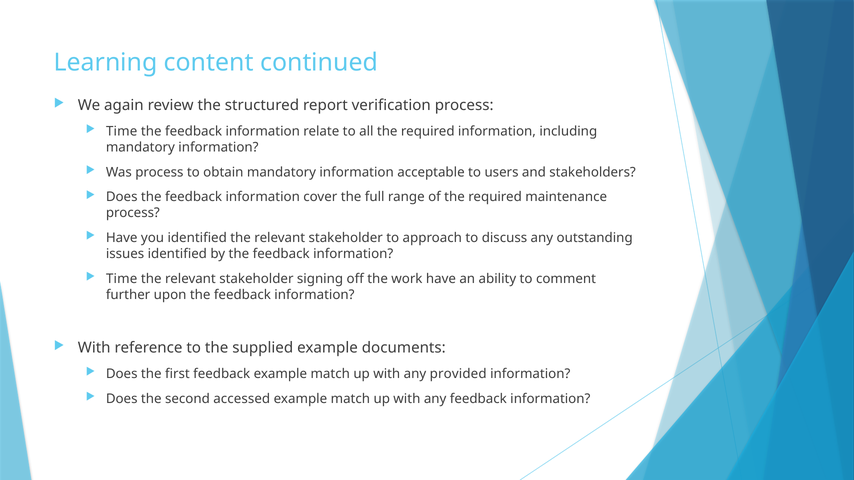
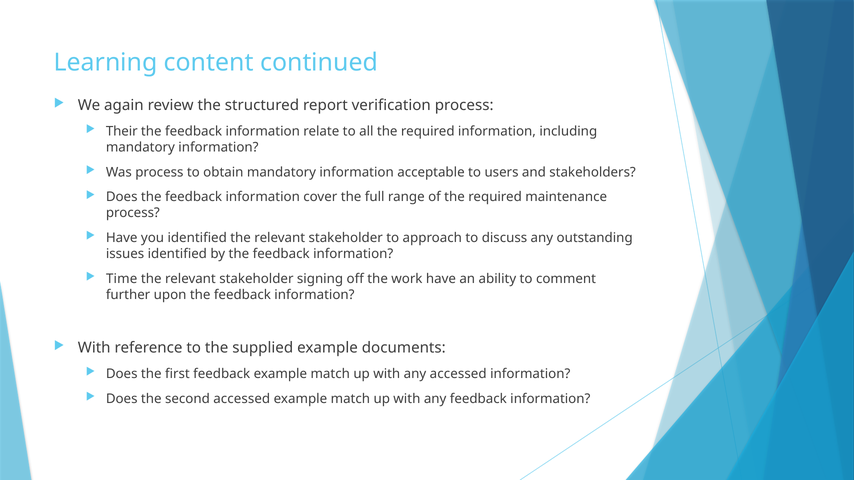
Time: Time -> Their (122, 131)
any provided: provided -> accessed (458, 374)
